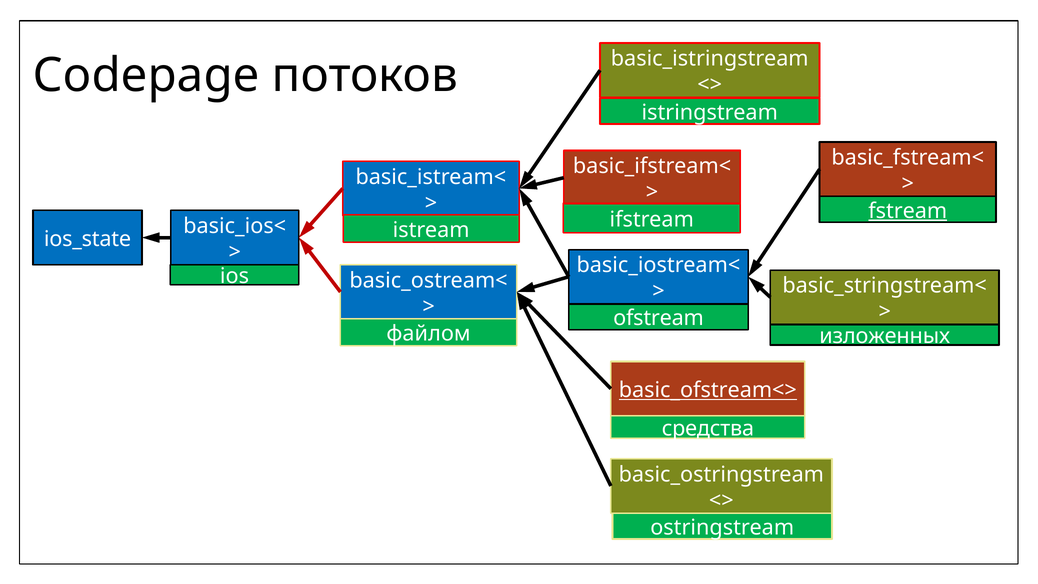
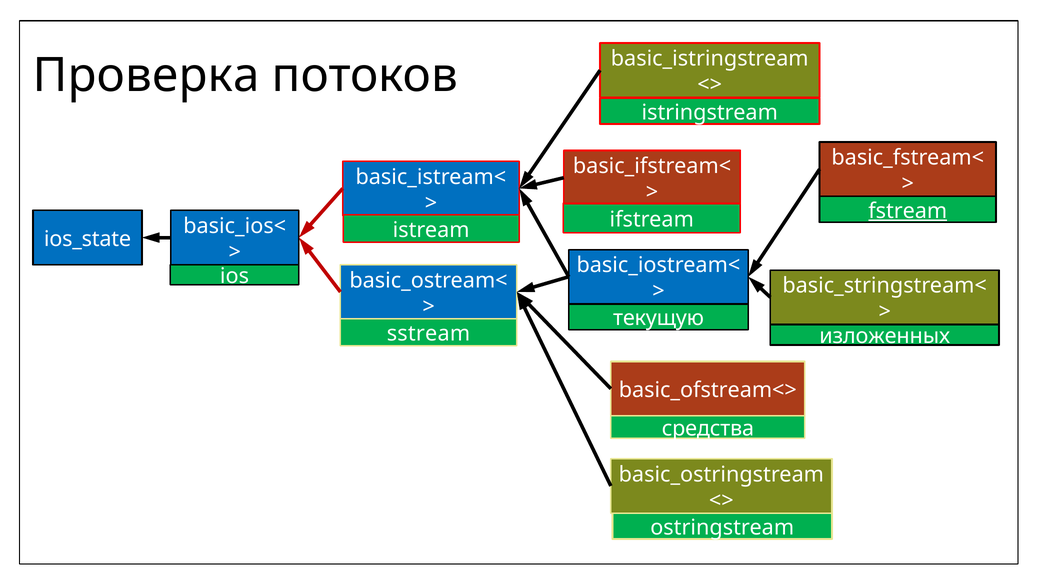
Codepage: Codepage -> Проверка (146, 76)
ofstream: ofstream -> текущую (658, 318)
файлом: файлом -> sstream (428, 334)
basic_ofstream<> underline: present -> none (708, 390)
